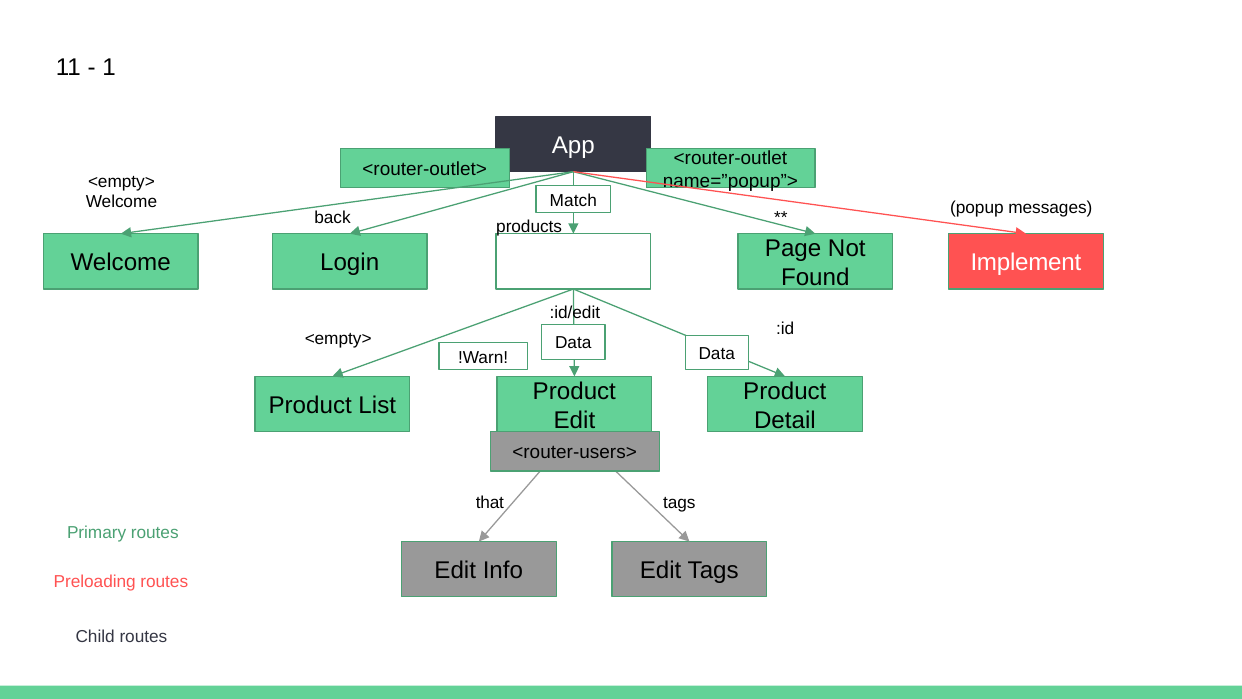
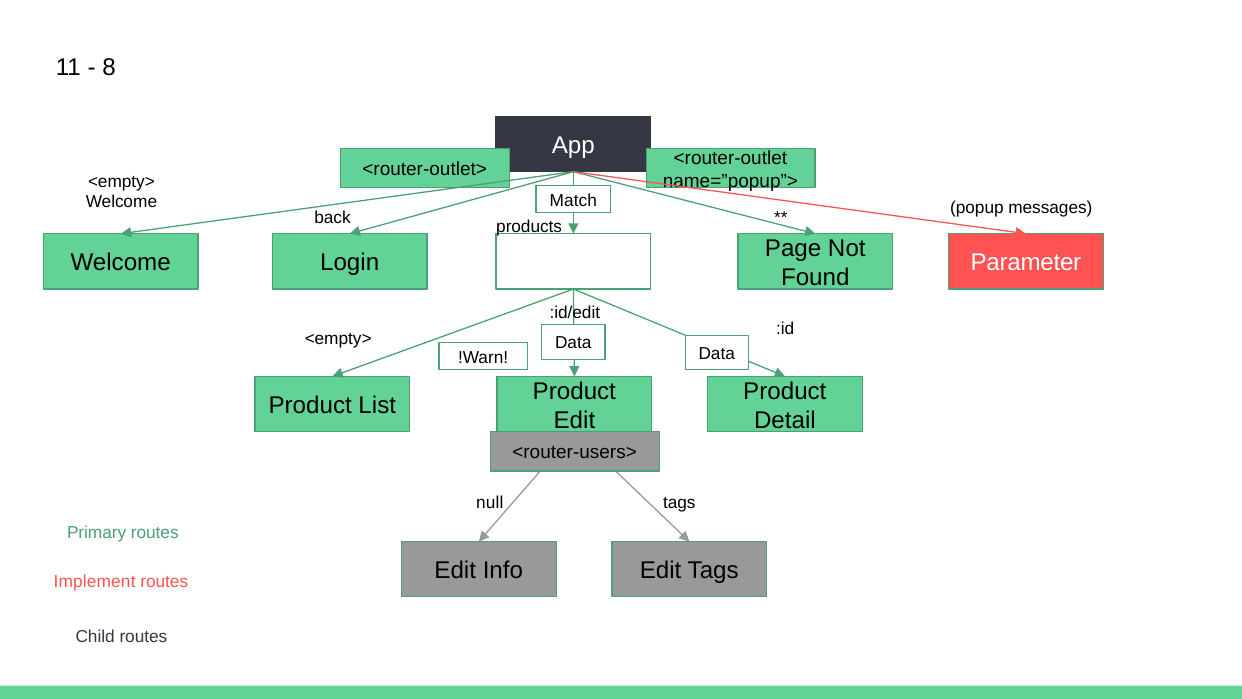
1: 1 -> 8 (109, 67)
Implement: Implement -> Parameter (1026, 263)
that: that -> null (490, 502)
Preloading: Preloading -> Implement (95, 581)
